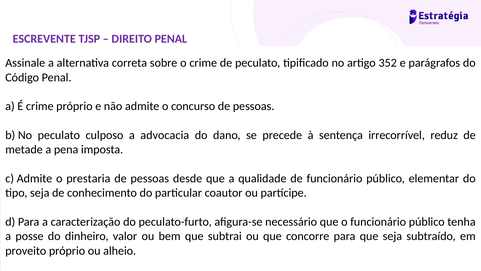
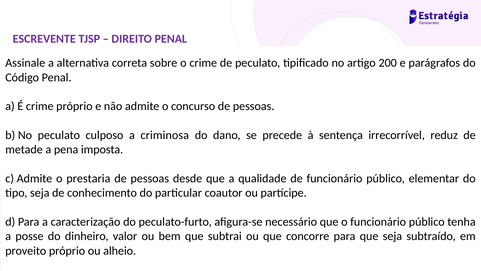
352: 352 -> 200 (388, 63)
advocacia: advocacia -> criminosa (165, 135)
